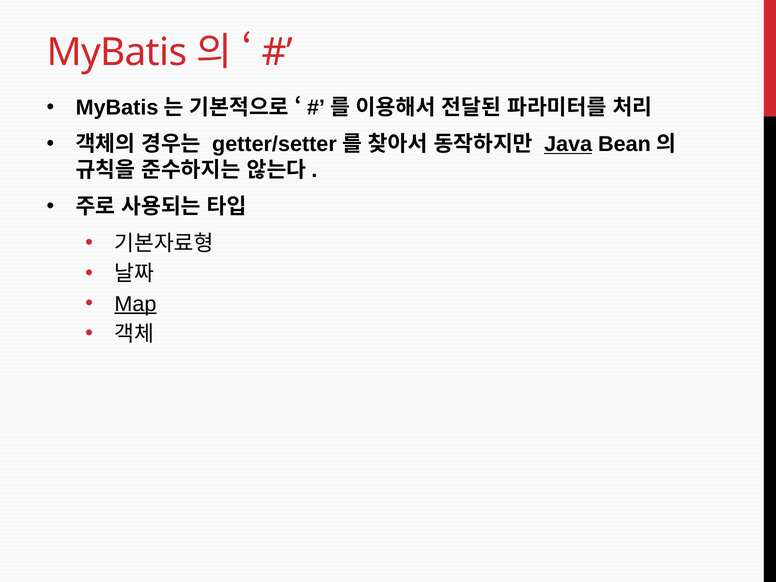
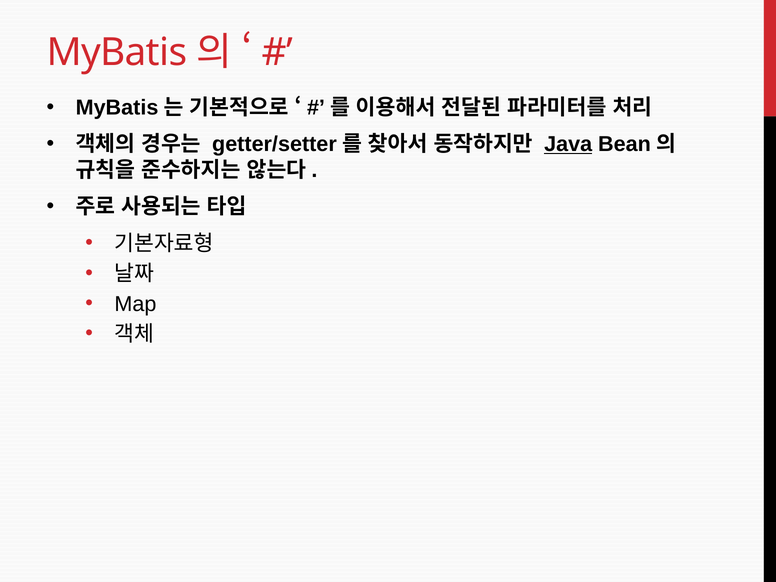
Map underline: present -> none (135, 304)
